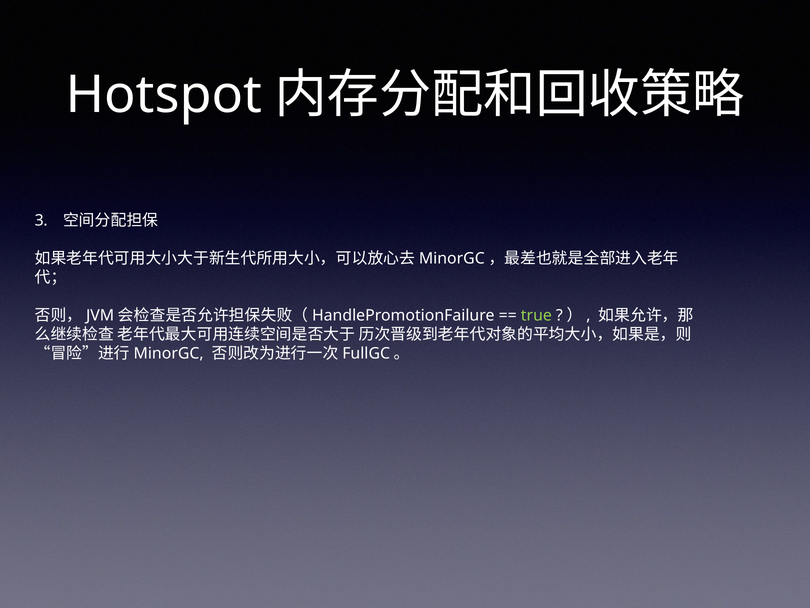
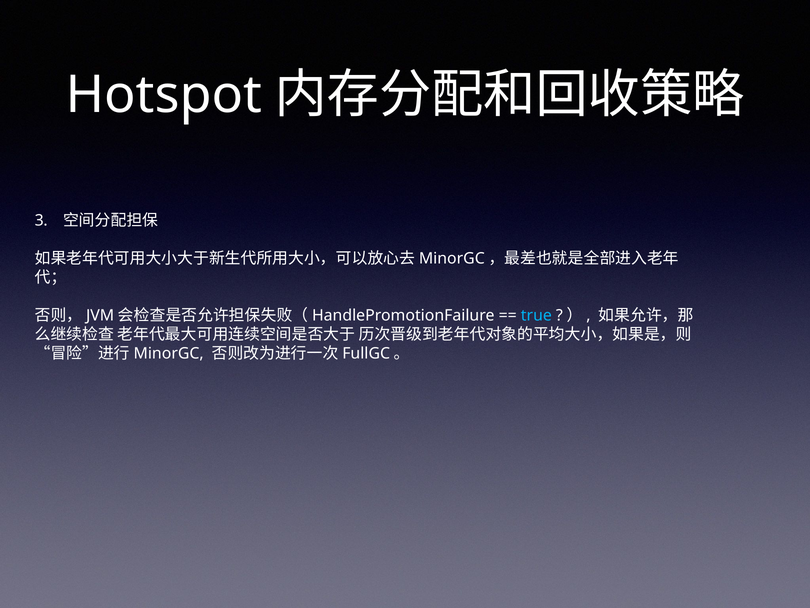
true colour: light green -> light blue (536, 315)
